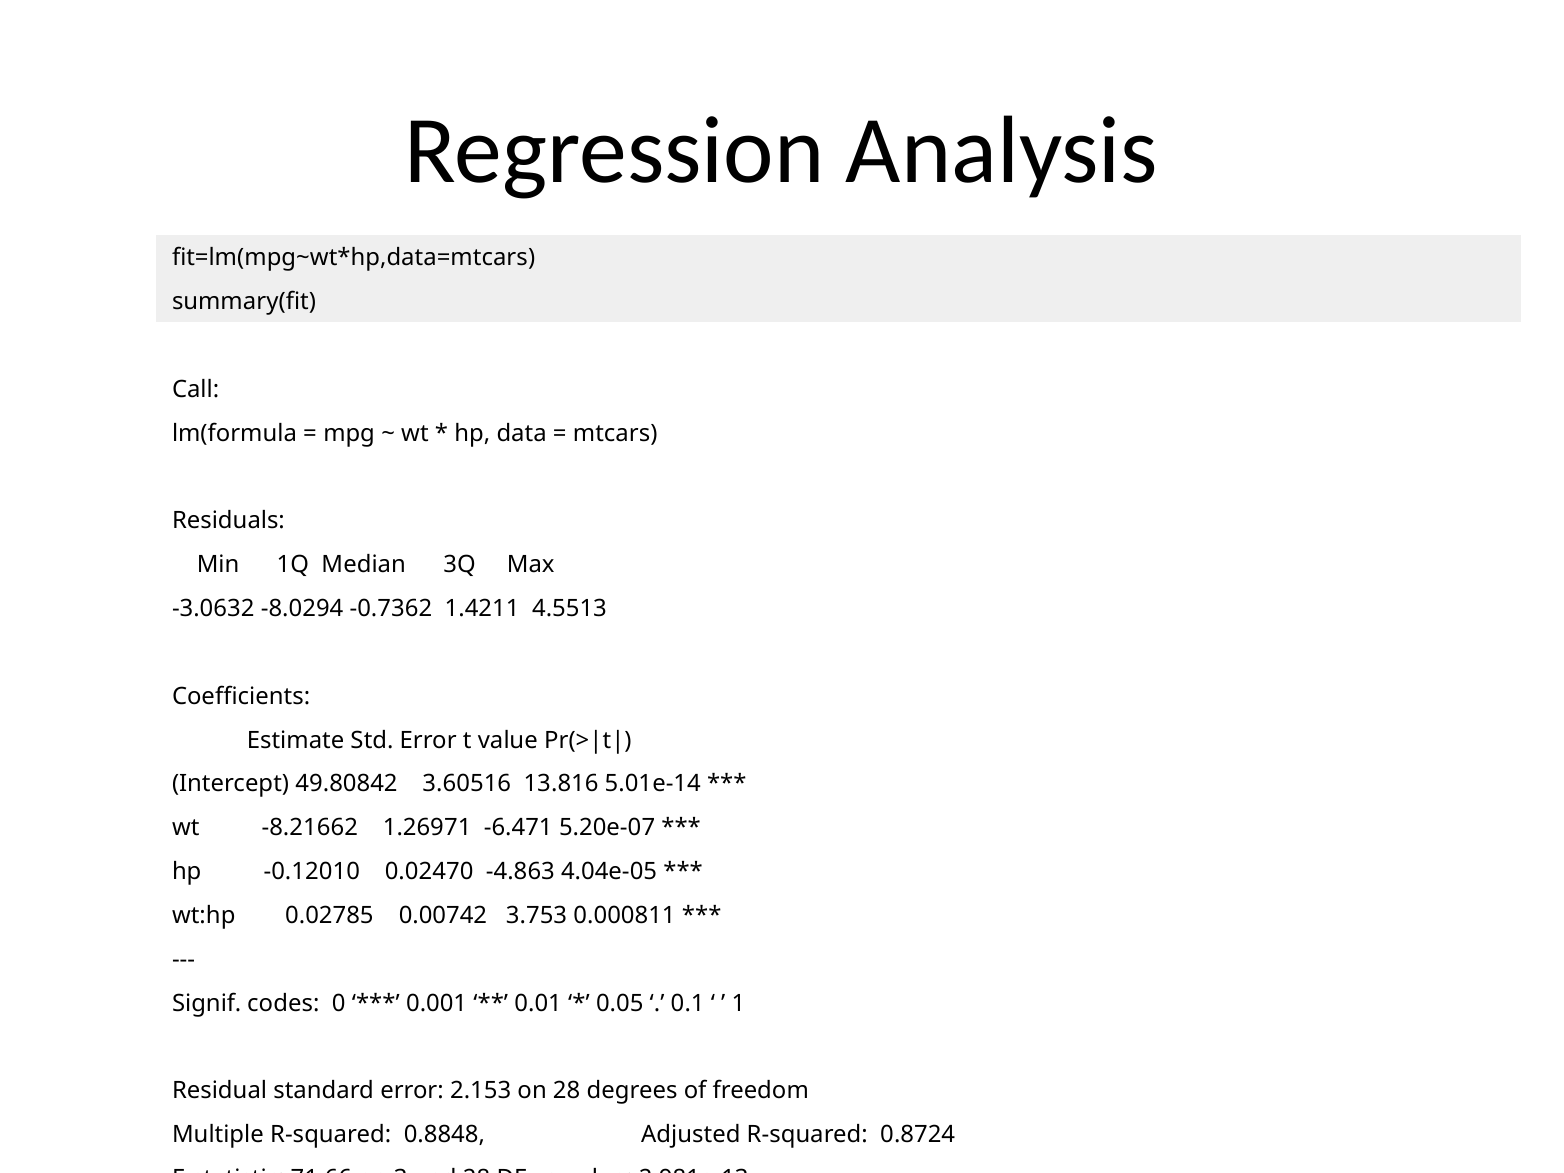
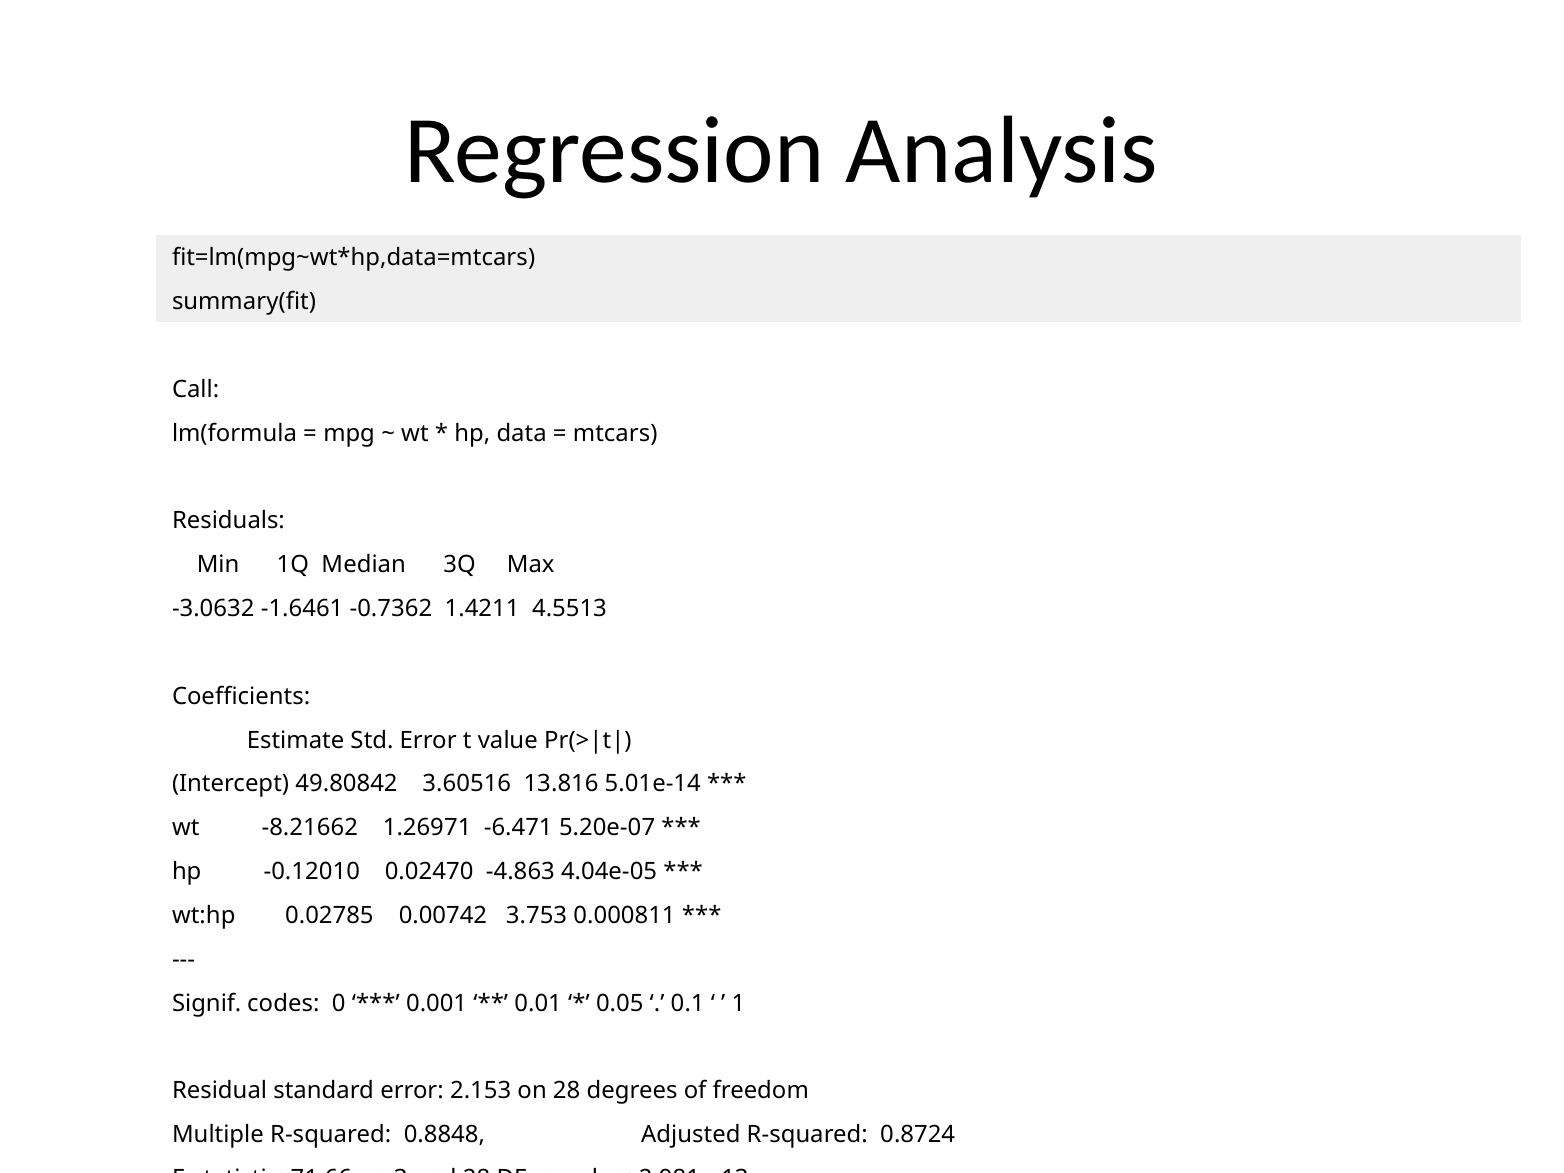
-8.0294: -8.0294 -> -1.6461 (302, 609)
